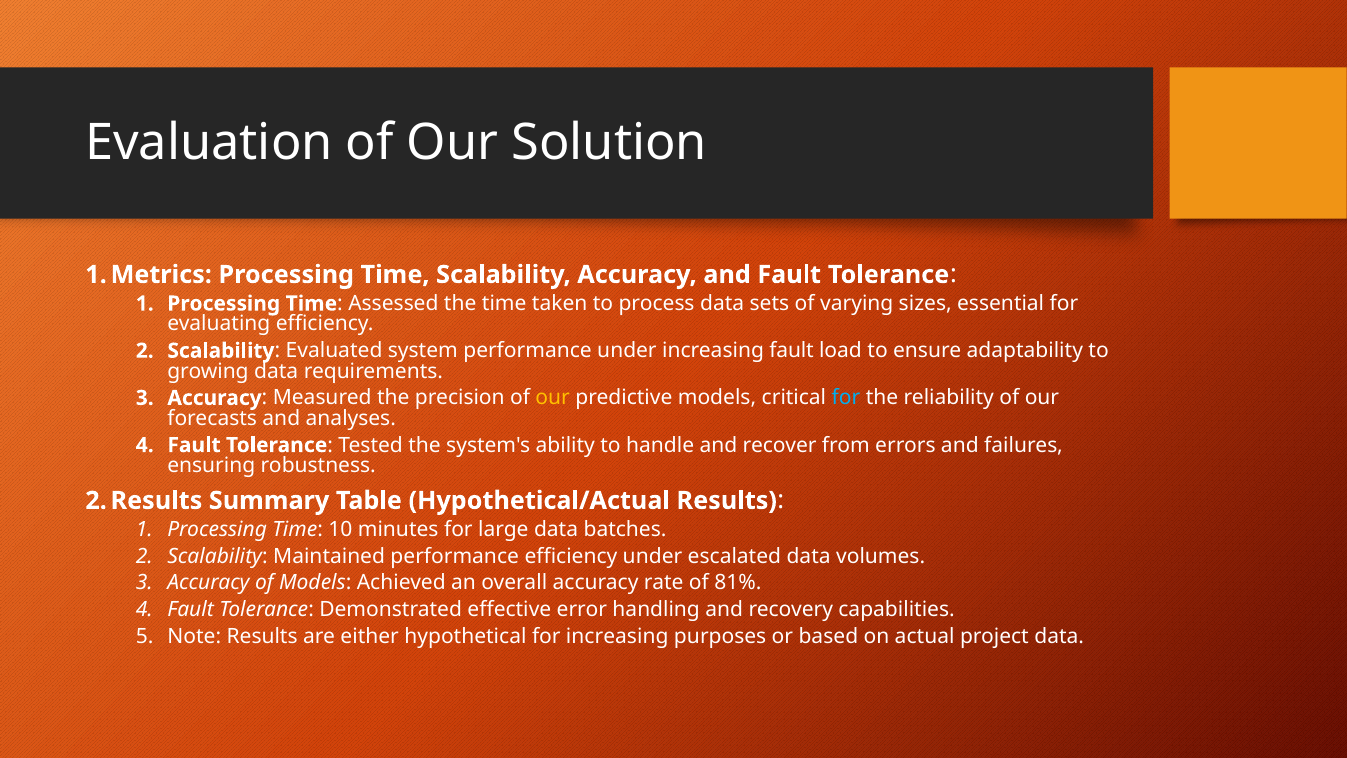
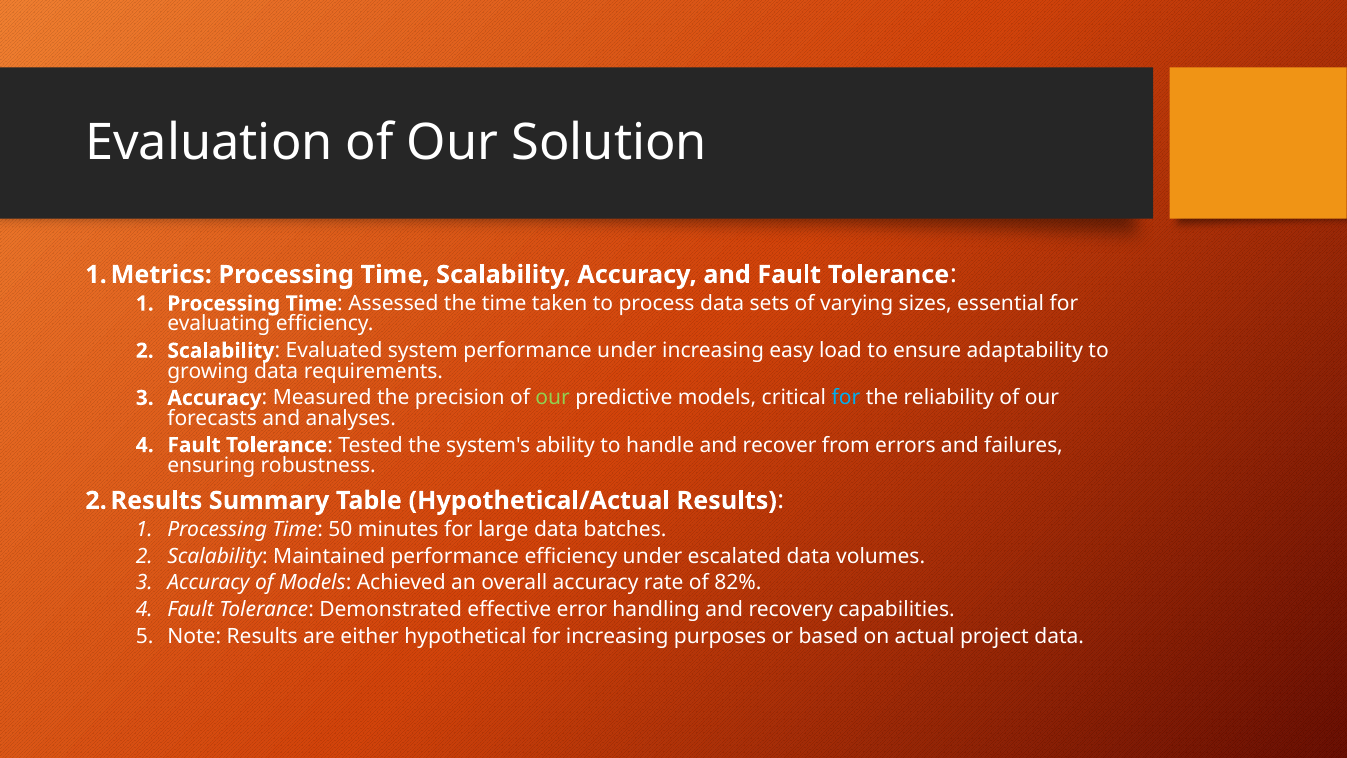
increasing fault: fault -> easy (791, 351)
our colour: yellow -> light green (553, 398)
10: 10 -> 50 (340, 529)
81%: 81% -> 82% (738, 583)
